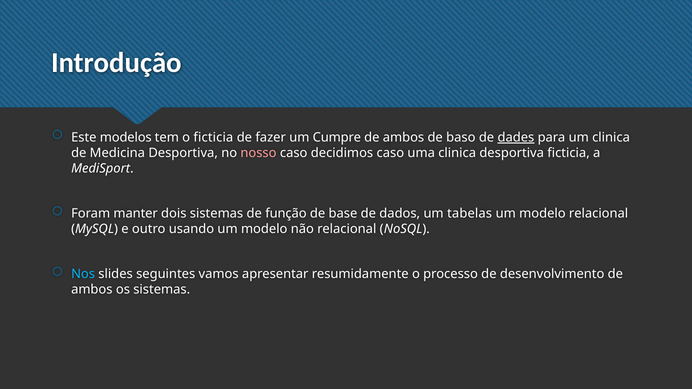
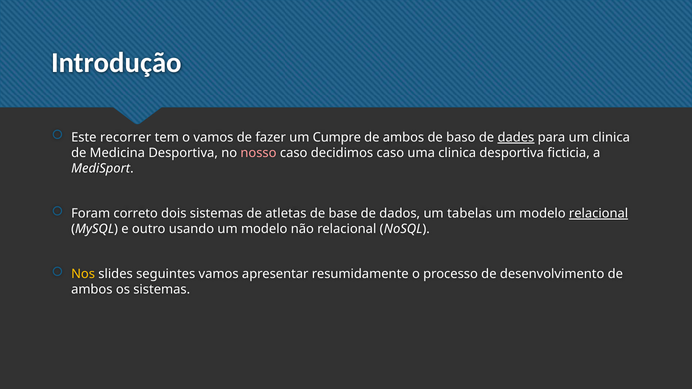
modelos: modelos -> recorrer (126, 137)
o ficticia: ficticia -> vamos (213, 137)
manter: manter -> correto (136, 214)
função: função -> atletas (286, 214)
relacional underline: none -> present (599, 214)
Nos colour: light blue -> yellow (83, 274)
